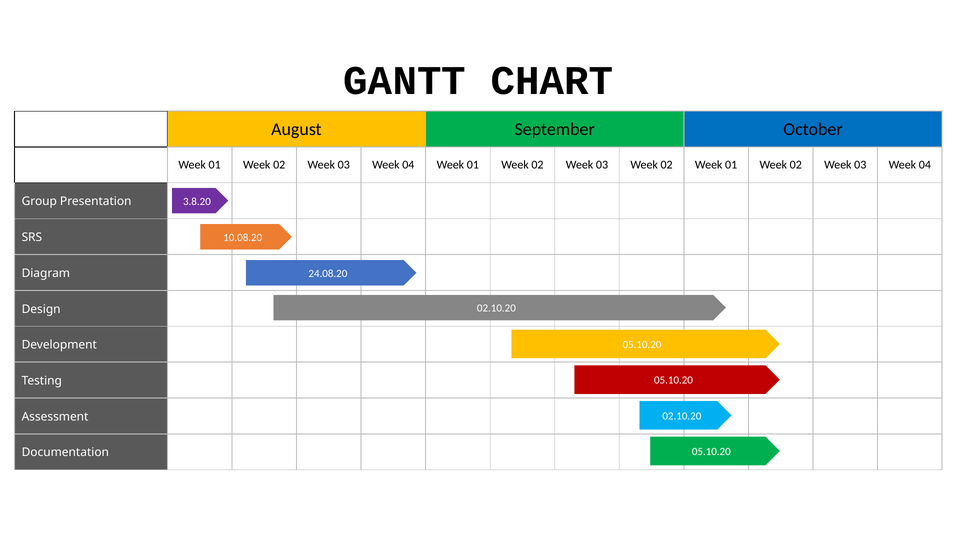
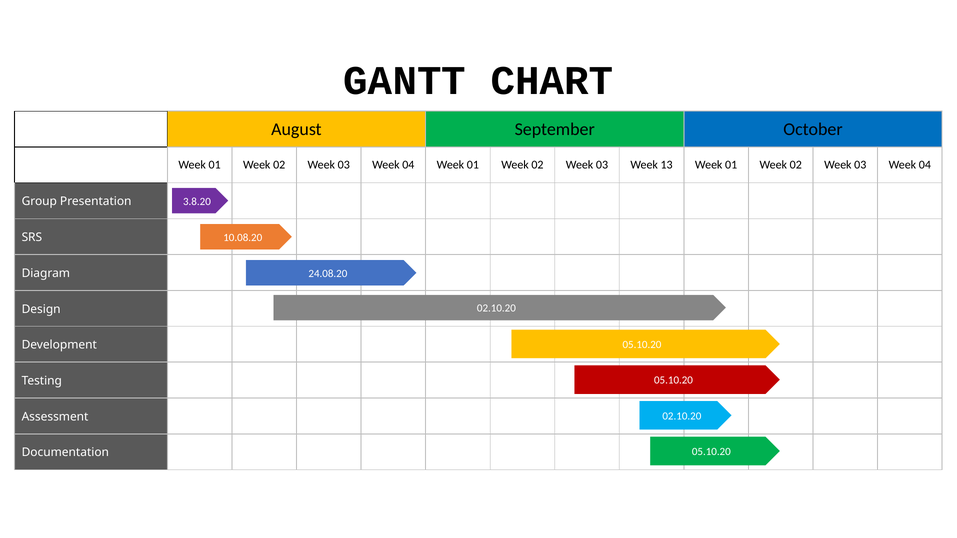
03 Week 02: 02 -> 13 (667, 165)
